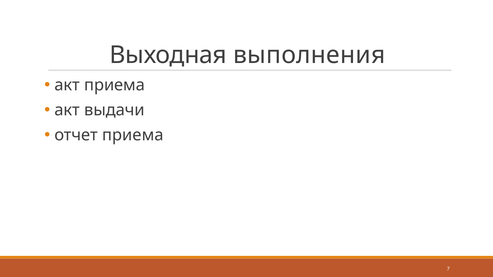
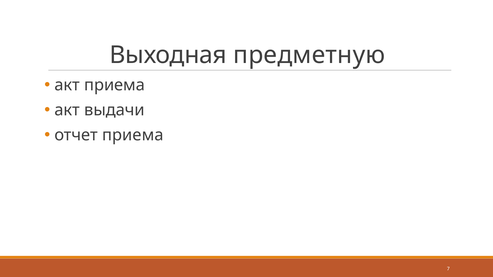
выполнения: выполнения -> предметную (309, 55)
